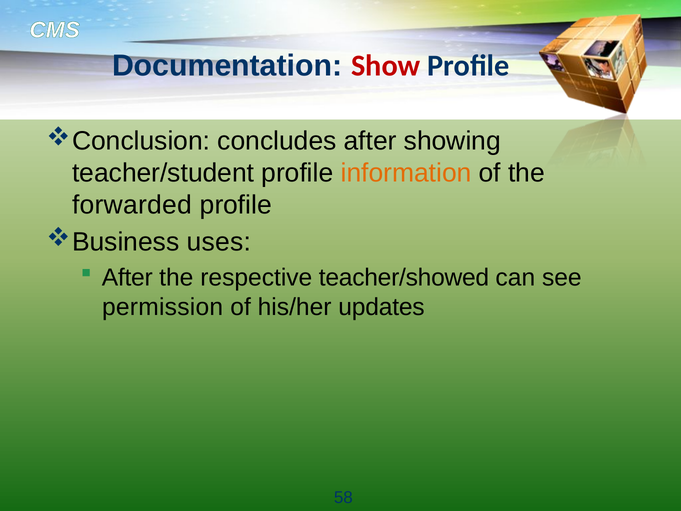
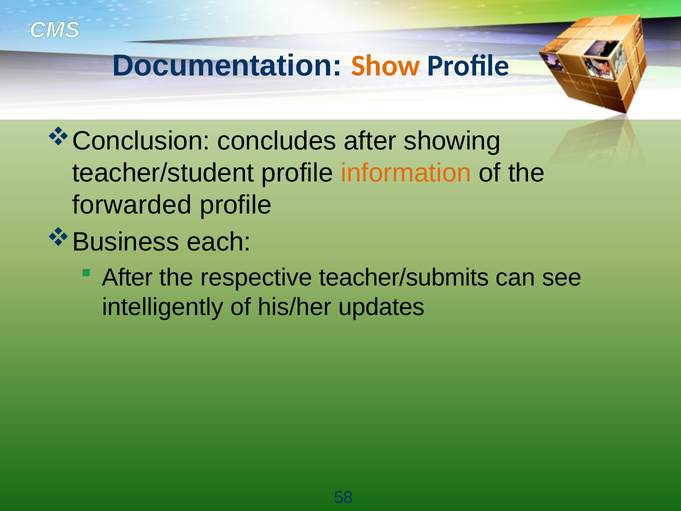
Show colour: red -> orange (386, 66)
uses: uses -> each (219, 242)
teacher/showed: teacher/showed -> teacher/submits (404, 277)
permission: permission -> intelligently (163, 307)
